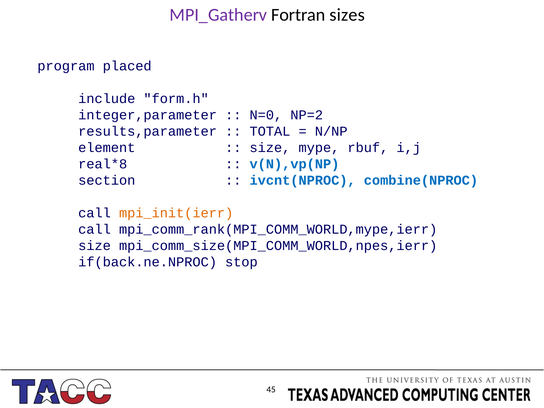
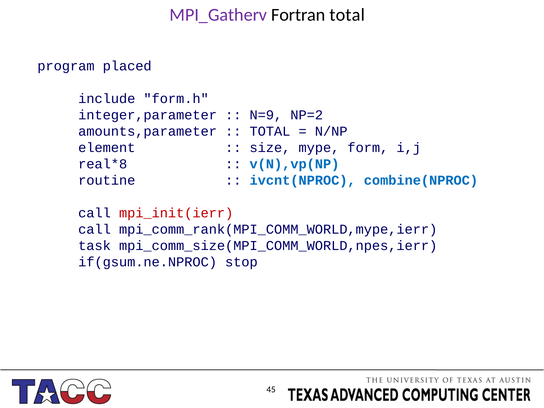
Fortran sizes: sizes -> total (347, 15)
N=0: N=0 -> N=9 (266, 115)
results,parameter: results,parameter -> amounts,parameter (148, 131)
rbuf: rbuf -> form (368, 148)
section: section -> routine (107, 180)
mpi_init(ierr colour: orange -> red (176, 213)
size: size -> task (95, 246)
if(back.ne.NPROC: if(back.ne.NPROC -> if(gsum.ne.NPROC (148, 262)
